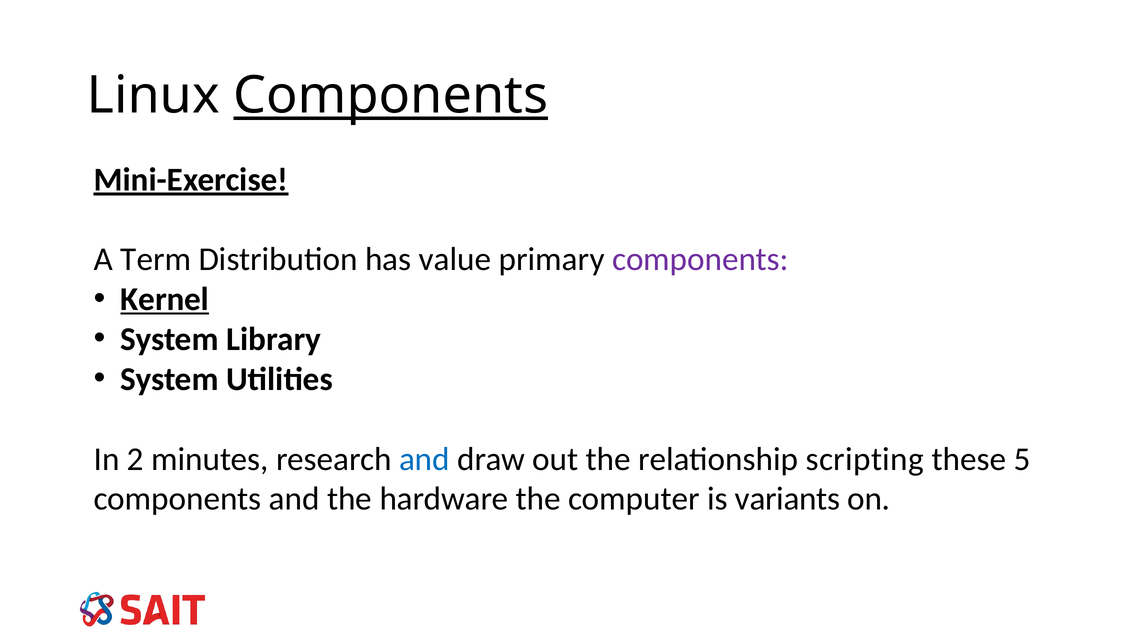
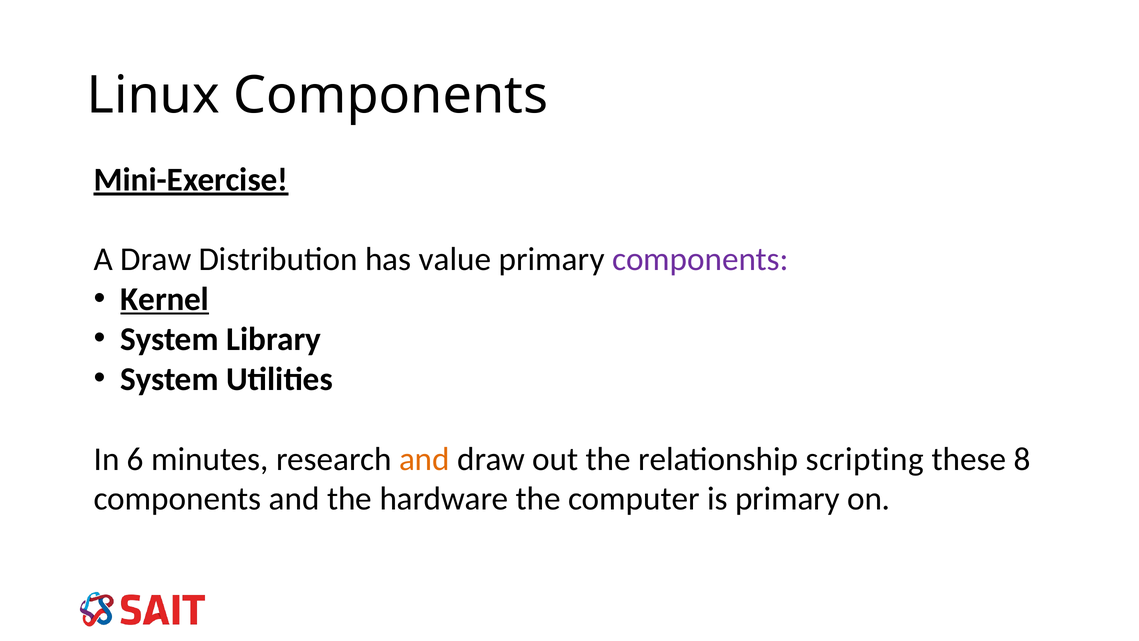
Components underline: present -> none (391, 96)
A Term: Term -> Draw (156, 259)
2: 2 -> 6 (135, 459)
and colour: blue -> orange (424, 459)
5: 5 -> 8 (1022, 459)
is variants: variants -> primary (787, 499)
